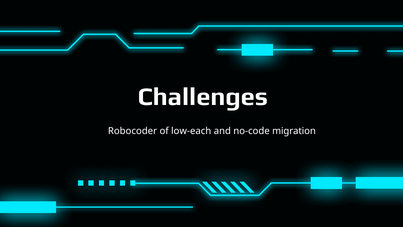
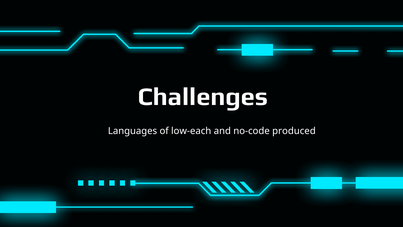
Robocoder: Robocoder -> Languages (133, 131)
migration: migration -> produced (294, 131)
